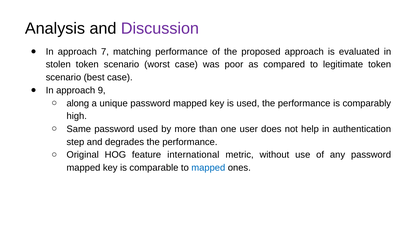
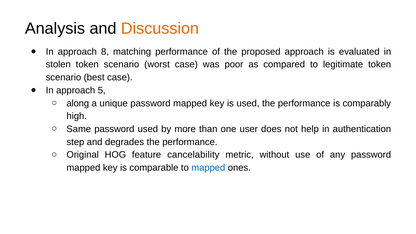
Discussion colour: purple -> orange (160, 28)
7: 7 -> 8 (105, 52)
9: 9 -> 5 (102, 90)
international: international -> cancelability (193, 155)
